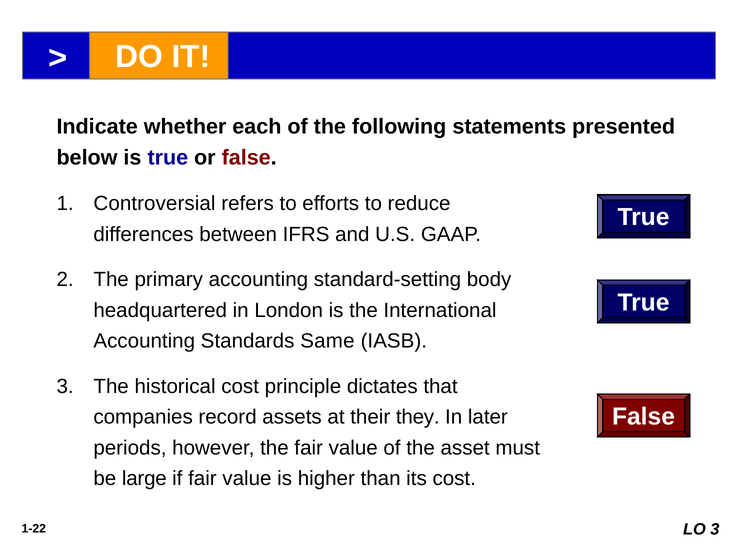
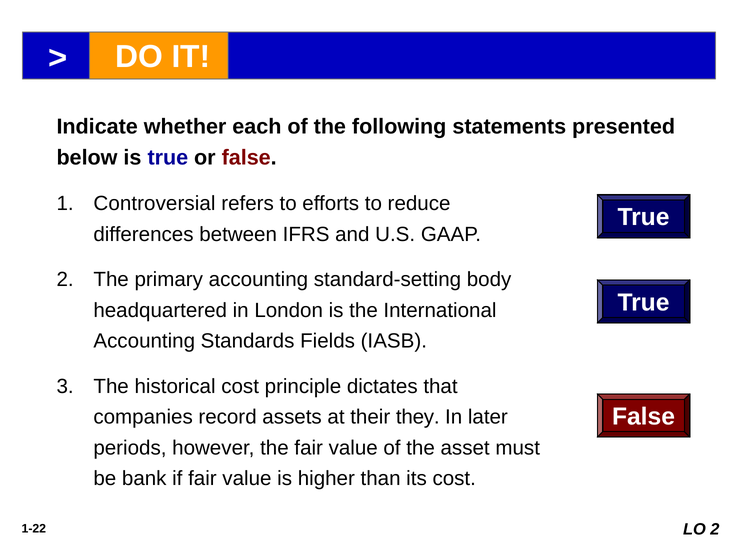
Same: Same -> Fields (328, 341)
large: large -> bank (144, 479)
LO 3: 3 -> 2 (715, 529)
